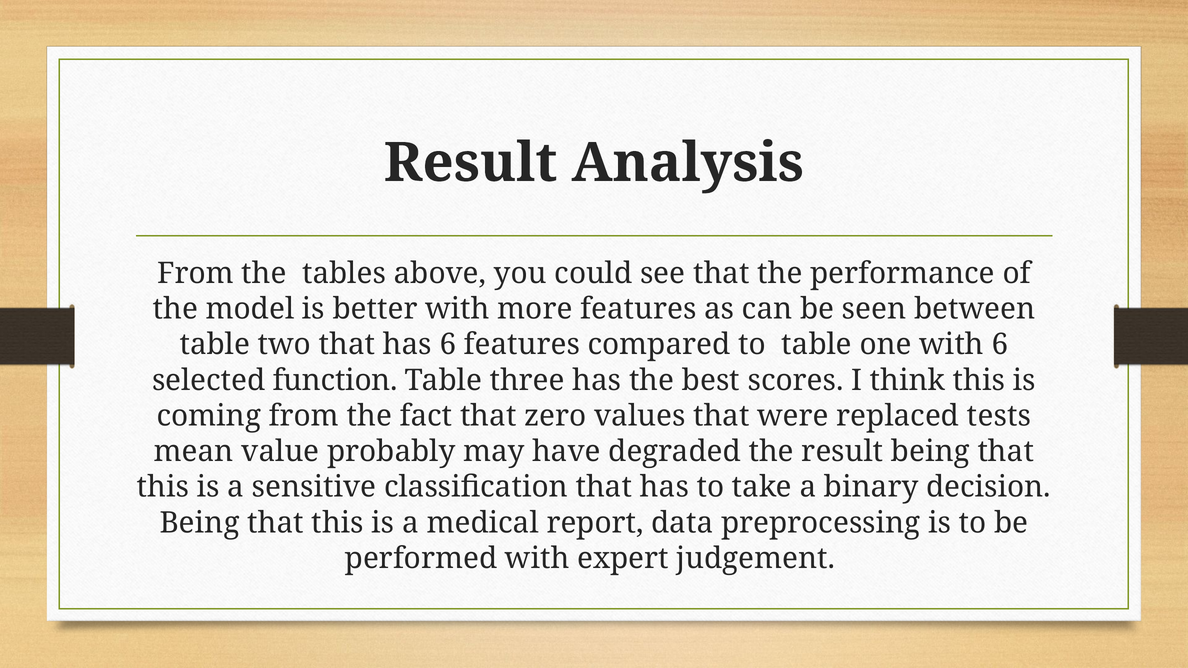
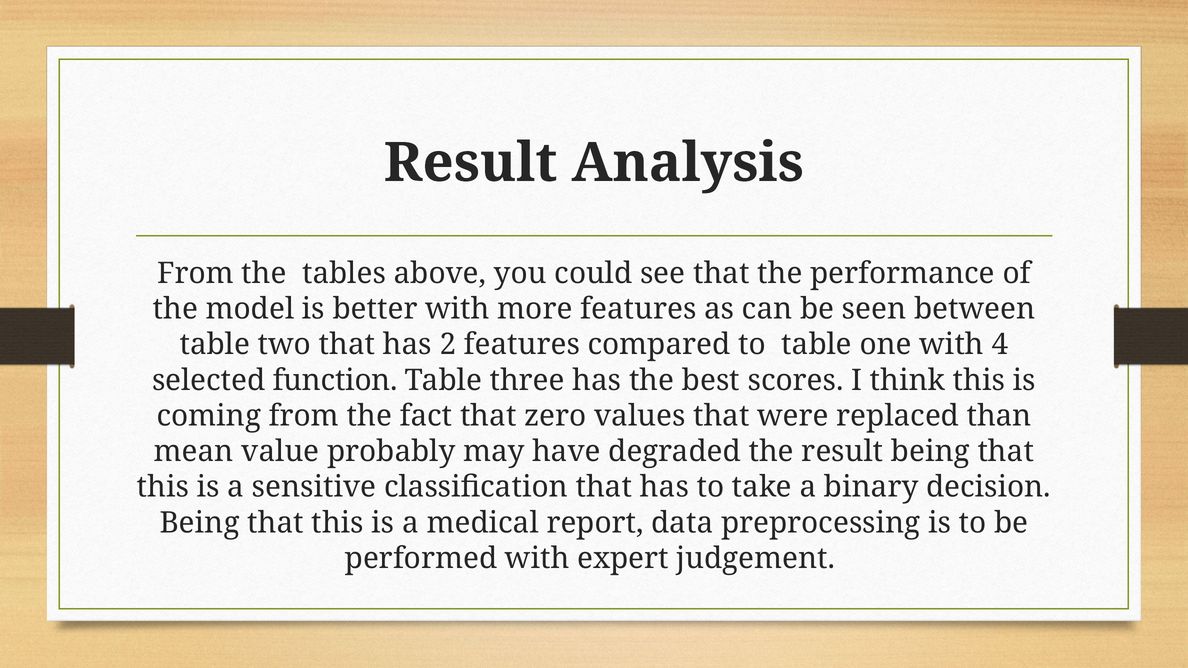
has 6: 6 -> 2 (448, 345)
with 6: 6 -> 4 (1000, 345)
tests: tests -> than (999, 416)
